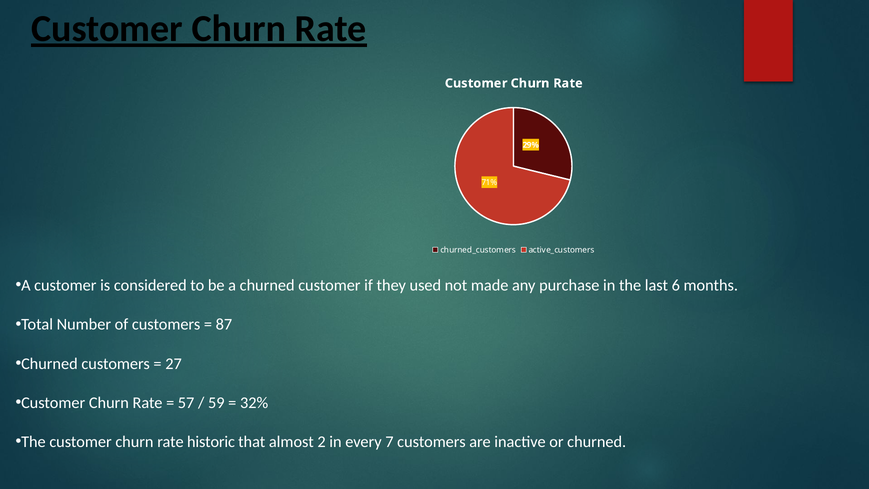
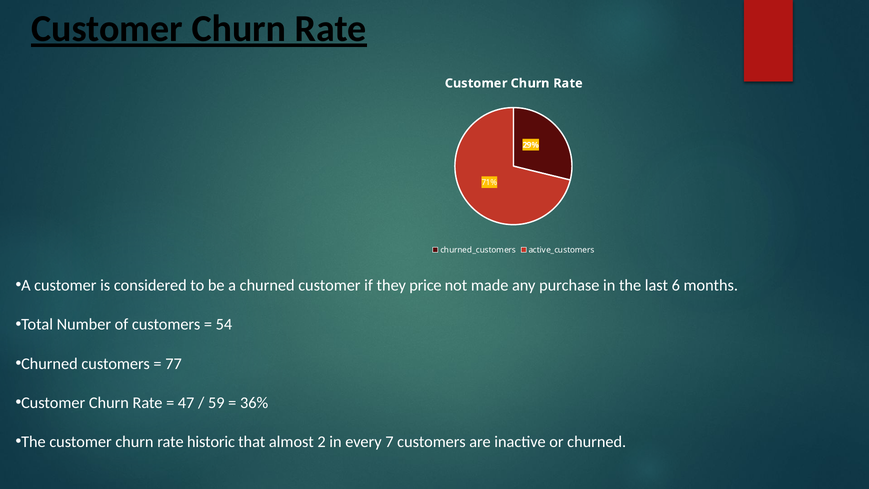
used: used -> price (425, 285)
87: 87 -> 54 (224, 324)
27: 27 -> 77 (174, 364)
57: 57 -> 47 (186, 403)
32%: 32% -> 36% (254, 403)
